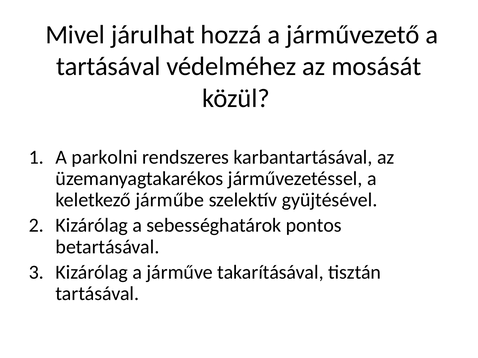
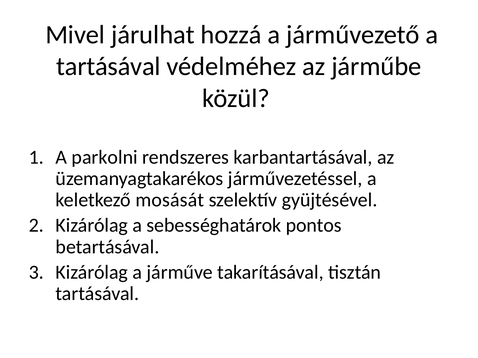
mosását: mosását -> járműbe (376, 67)
járműbe: járműbe -> mosását (170, 200)
